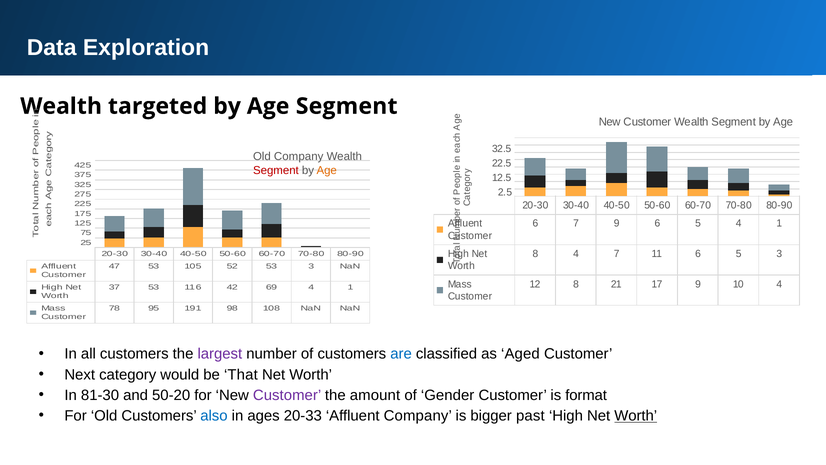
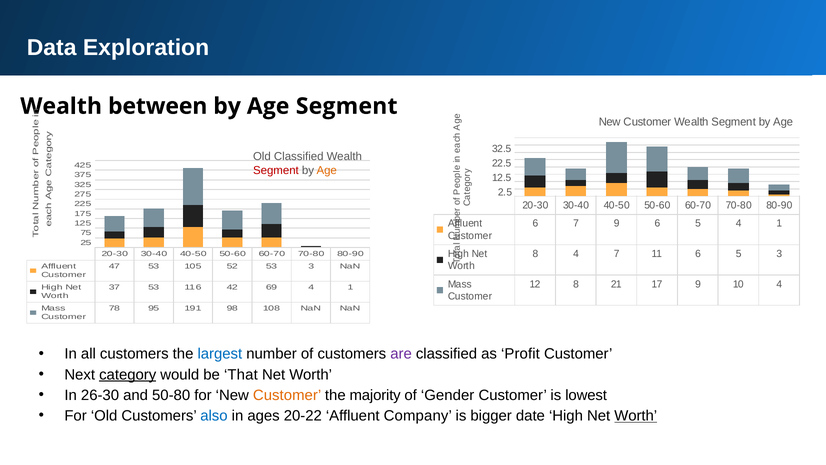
targeted: targeted -> between (158, 106)
Old Company: Company -> Classified (299, 157)
largest colour: purple -> blue (220, 354)
are colour: blue -> purple (401, 354)
Aged: Aged -> Profit (520, 354)
category underline: none -> present (128, 374)
81-30: 81-30 -> 26-30 (100, 395)
50-20: 50-20 -> 50-80 (171, 395)
Customer colour: purple -> orange (287, 395)
amount: amount -> majority (375, 395)
format: format -> lowest (586, 395)
20-33: 20-33 -> 20-22 (303, 416)
past: past -> date (530, 416)
